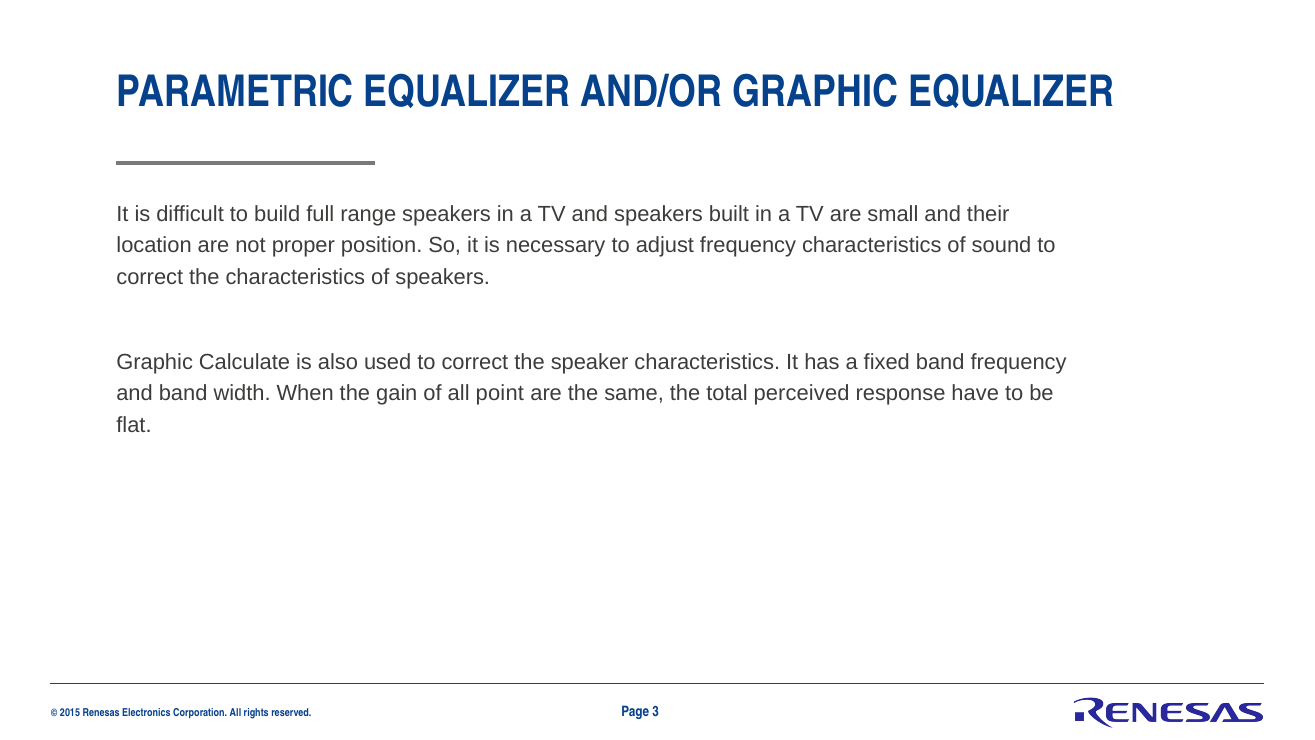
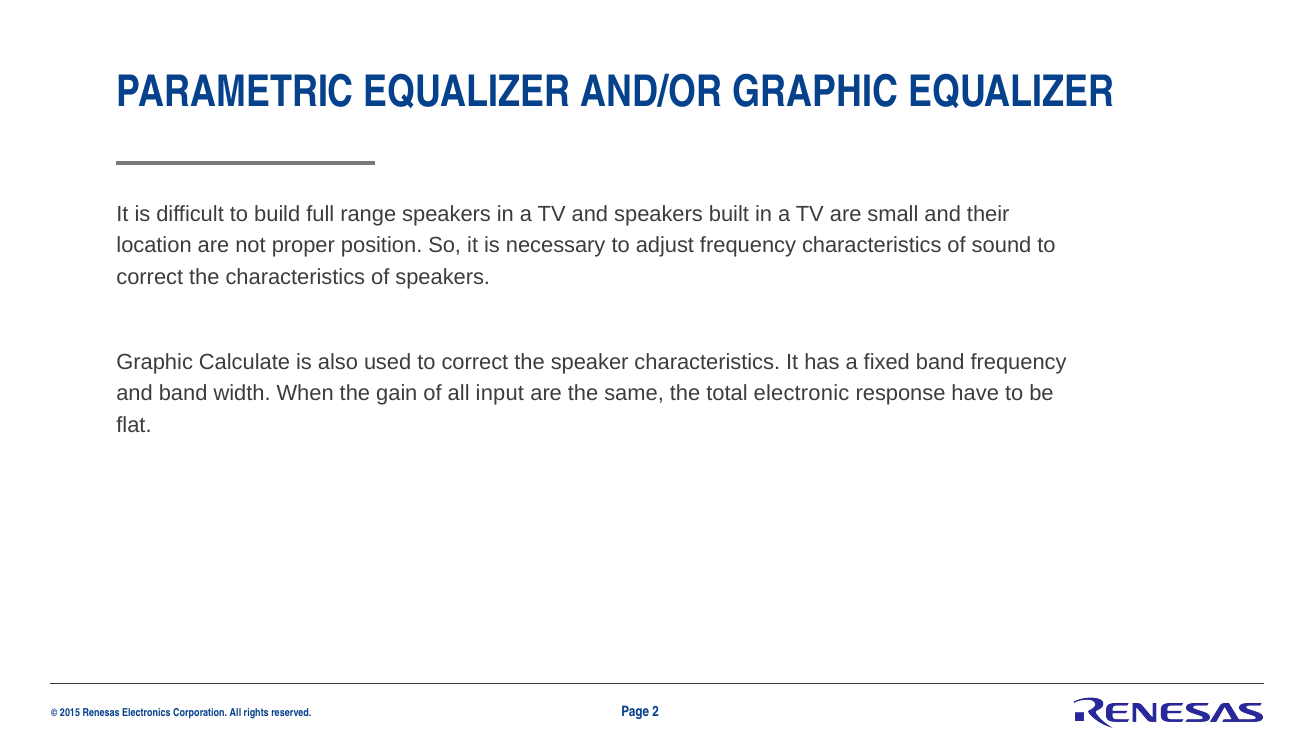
point: point -> input (500, 394)
perceived: perceived -> electronic (801, 394)
3: 3 -> 2 (656, 712)
